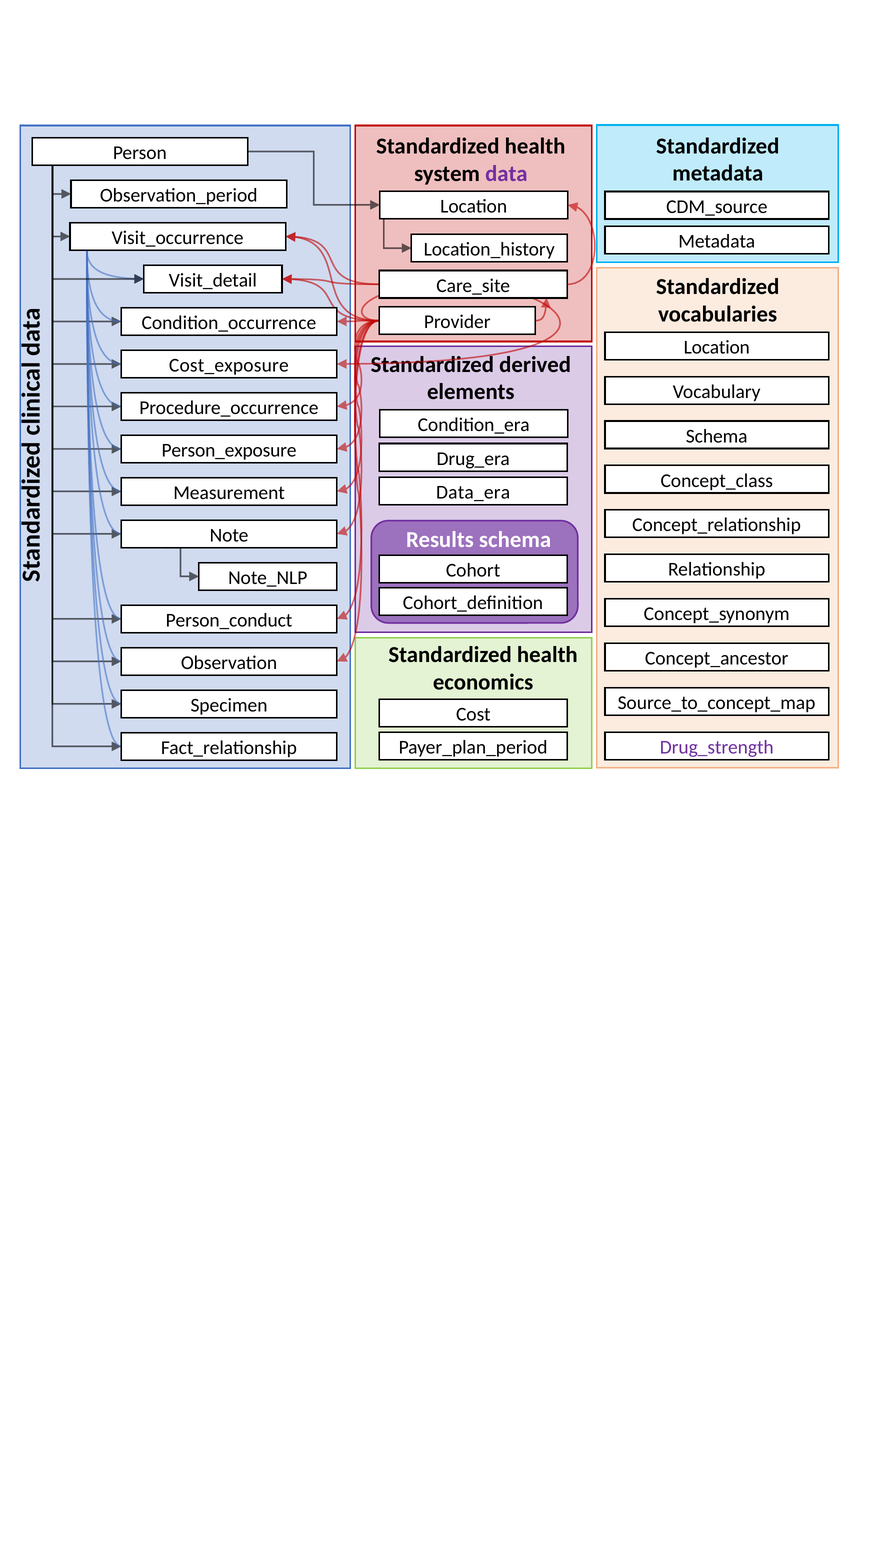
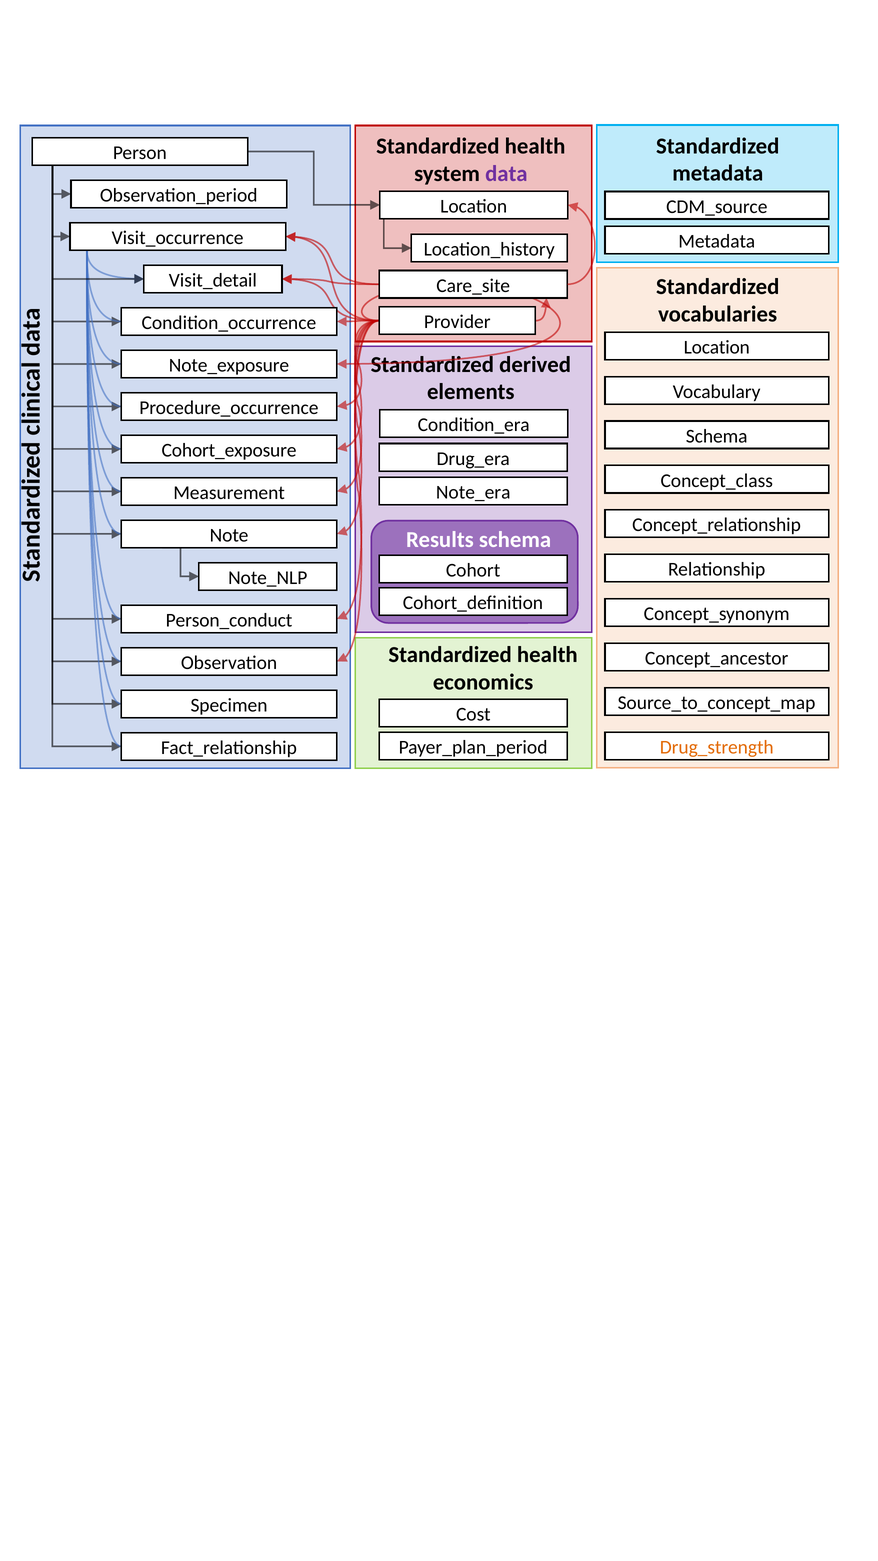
Cost_exposure: Cost_exposure -> Note_exposure (229, 365)
Person_exposure: Person_exposure -> Cohort_exposure (229, 450)
Data_era: Data_era -> Note_era (473, 492)
Drug_strength colour: purple -> orange (717, 747)
